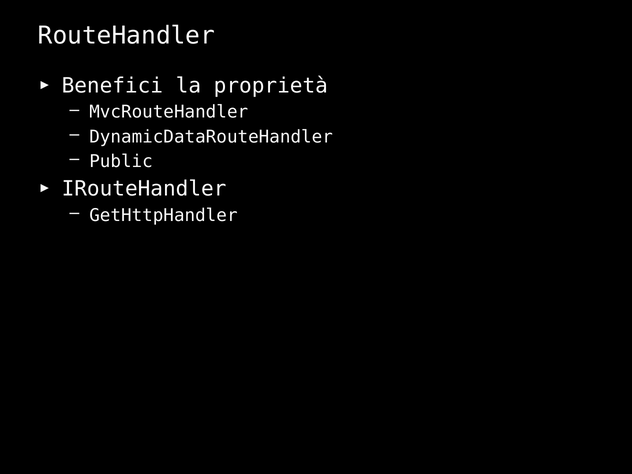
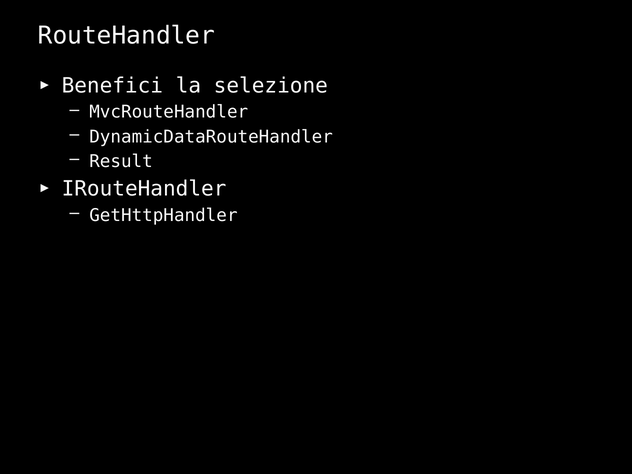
proprietà: proprietà -> selezione (271, 86)
Public: Public -> Result (121, 161)
